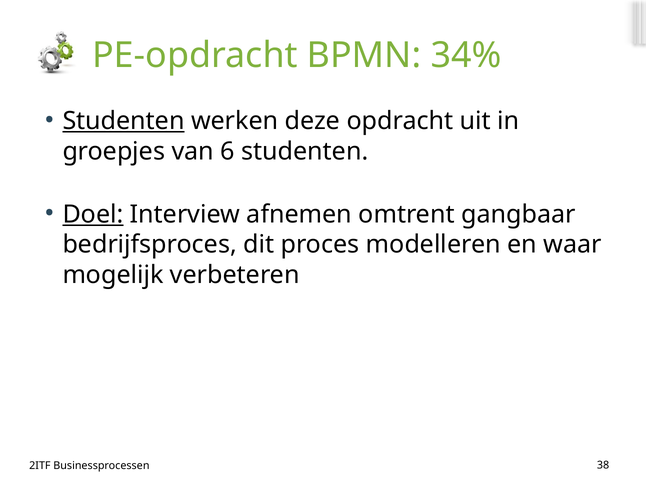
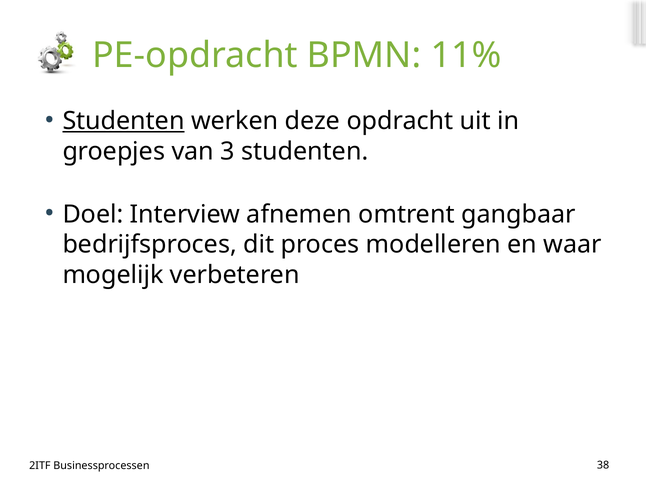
34%: 34% -> 11% (466, 55)
6: 6 -> 3 (228, 151)
Doel underline: present -> none (93, 214)
